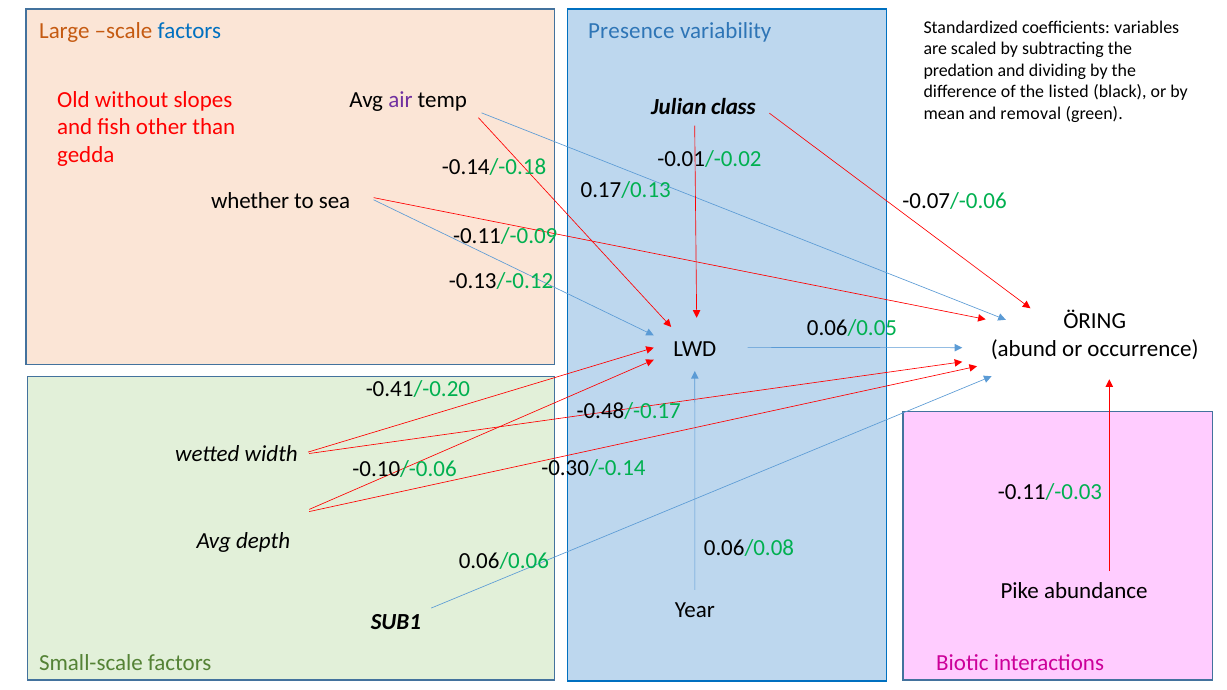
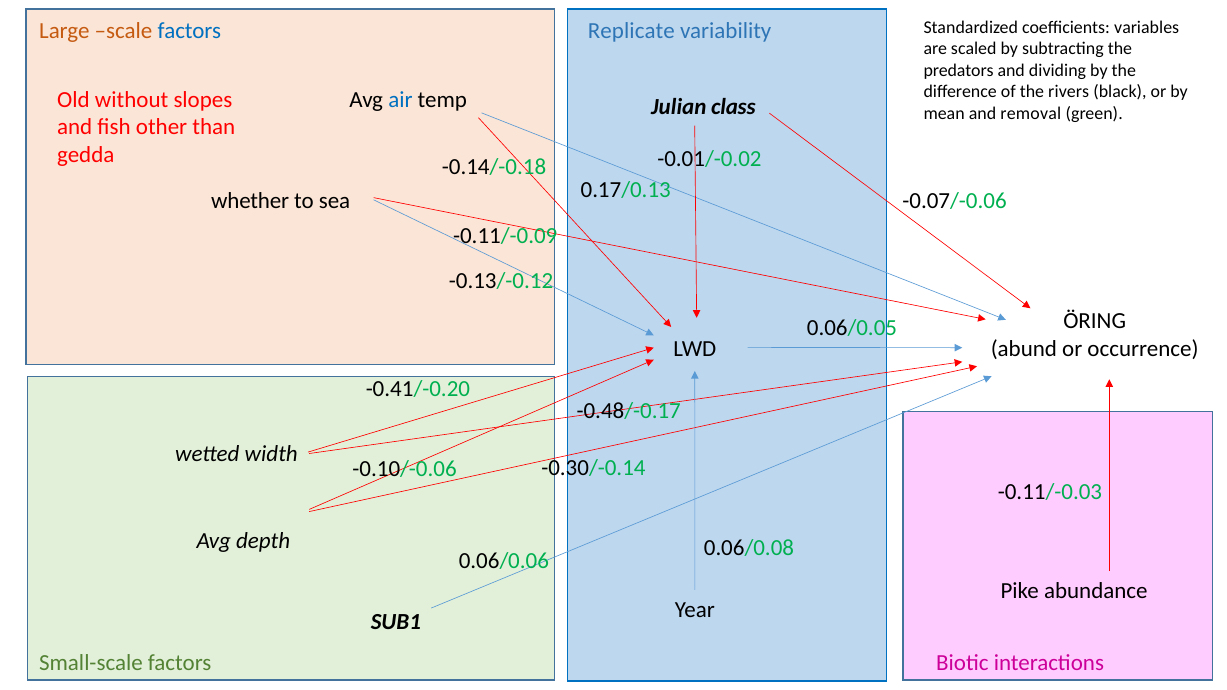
Presence: Presence -> Replicate (631, 31)
predation: predation -> predators (959, 70)
listed: listed -> rivers (1069, 92)
air colour: purple -> blue (400, 100)
